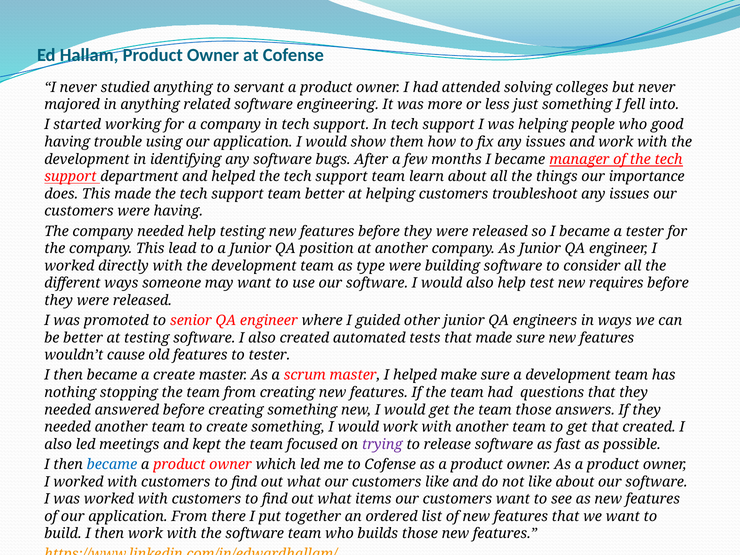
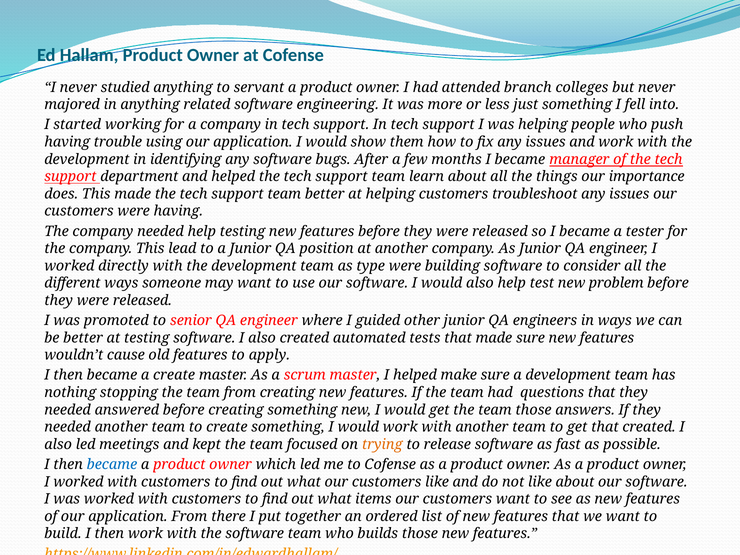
solving: solving -> branch (528, 87)
good: good -> push (667, 125)
requires: requires -> problem (616, 283)
to tester: tester -> apply (269, 355)
trying colour: purple -> orange (382, 444)
